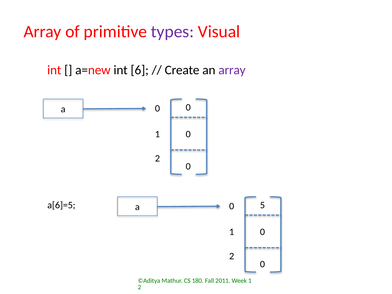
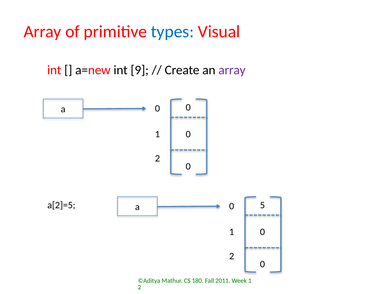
types colour: purple -> blue (172, 32)
6: 6 -> 9 (140, 70)
a[6]=5: a[6]=5 -> a[2]=5 (61, 205)
